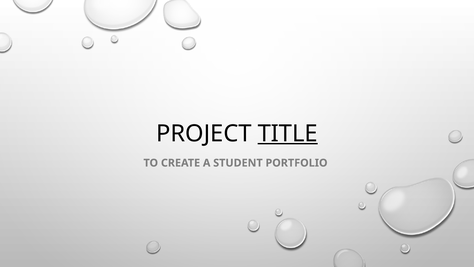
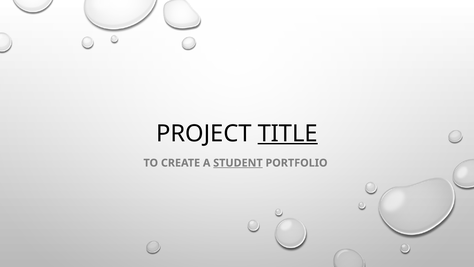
STUDENT underline: none -> present (238, 163)
